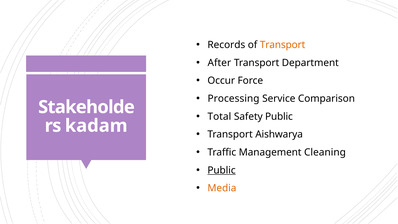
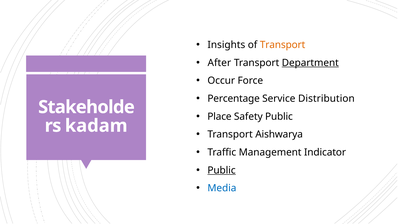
Records: Records -> Insights (226, 45)
Department underline: none -> present (310, 63)
Processing: Processing -> Percentage (234, 99)
Comparison: Comparison -> Distribution (326, 99)
Total: Total -> Place (219, 116)
Cleaning: Cleaning -> Indicator (325, 152)
Media colour: orange -> blue (222, 188)
